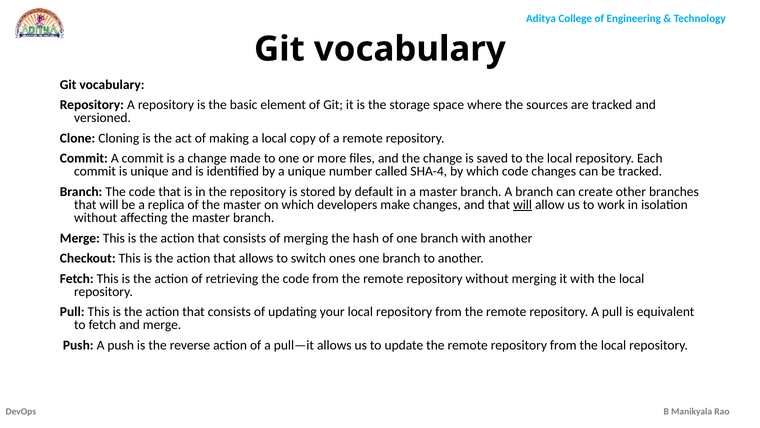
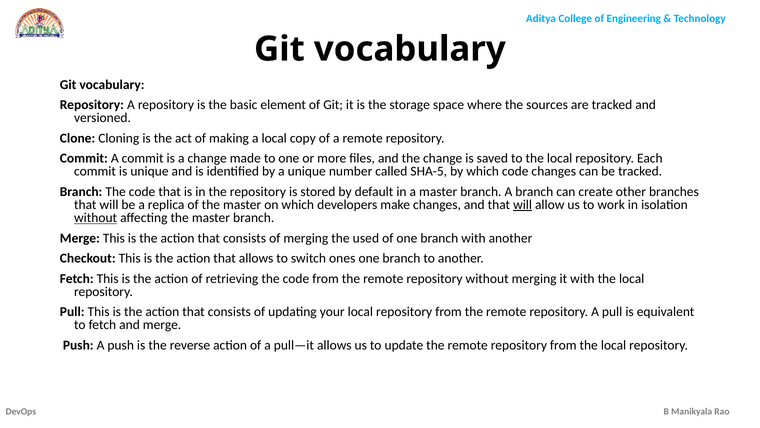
SHA-4: SHA-4 -> SHA-5 (429, 171)
without underline: none -> present (96, 218)
hash: hash -> used (366, 238)
